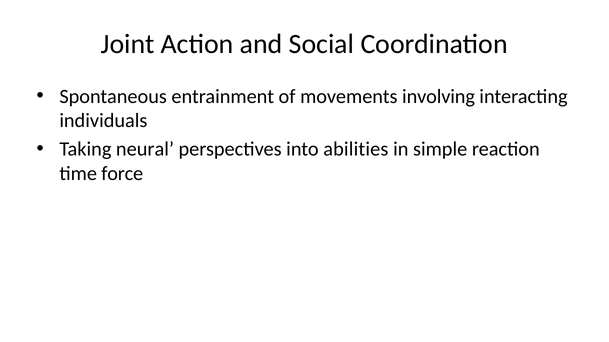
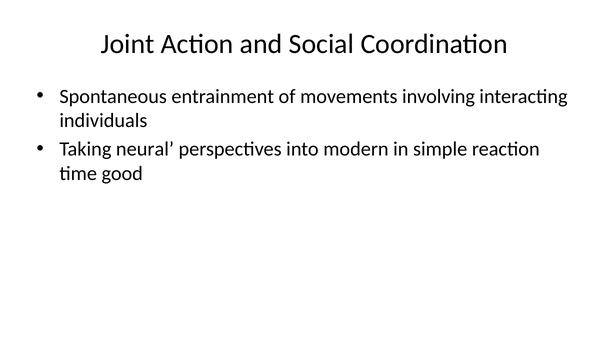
abilities: abilities -> modern (356, 149)
force: force -> good (122, 174)
